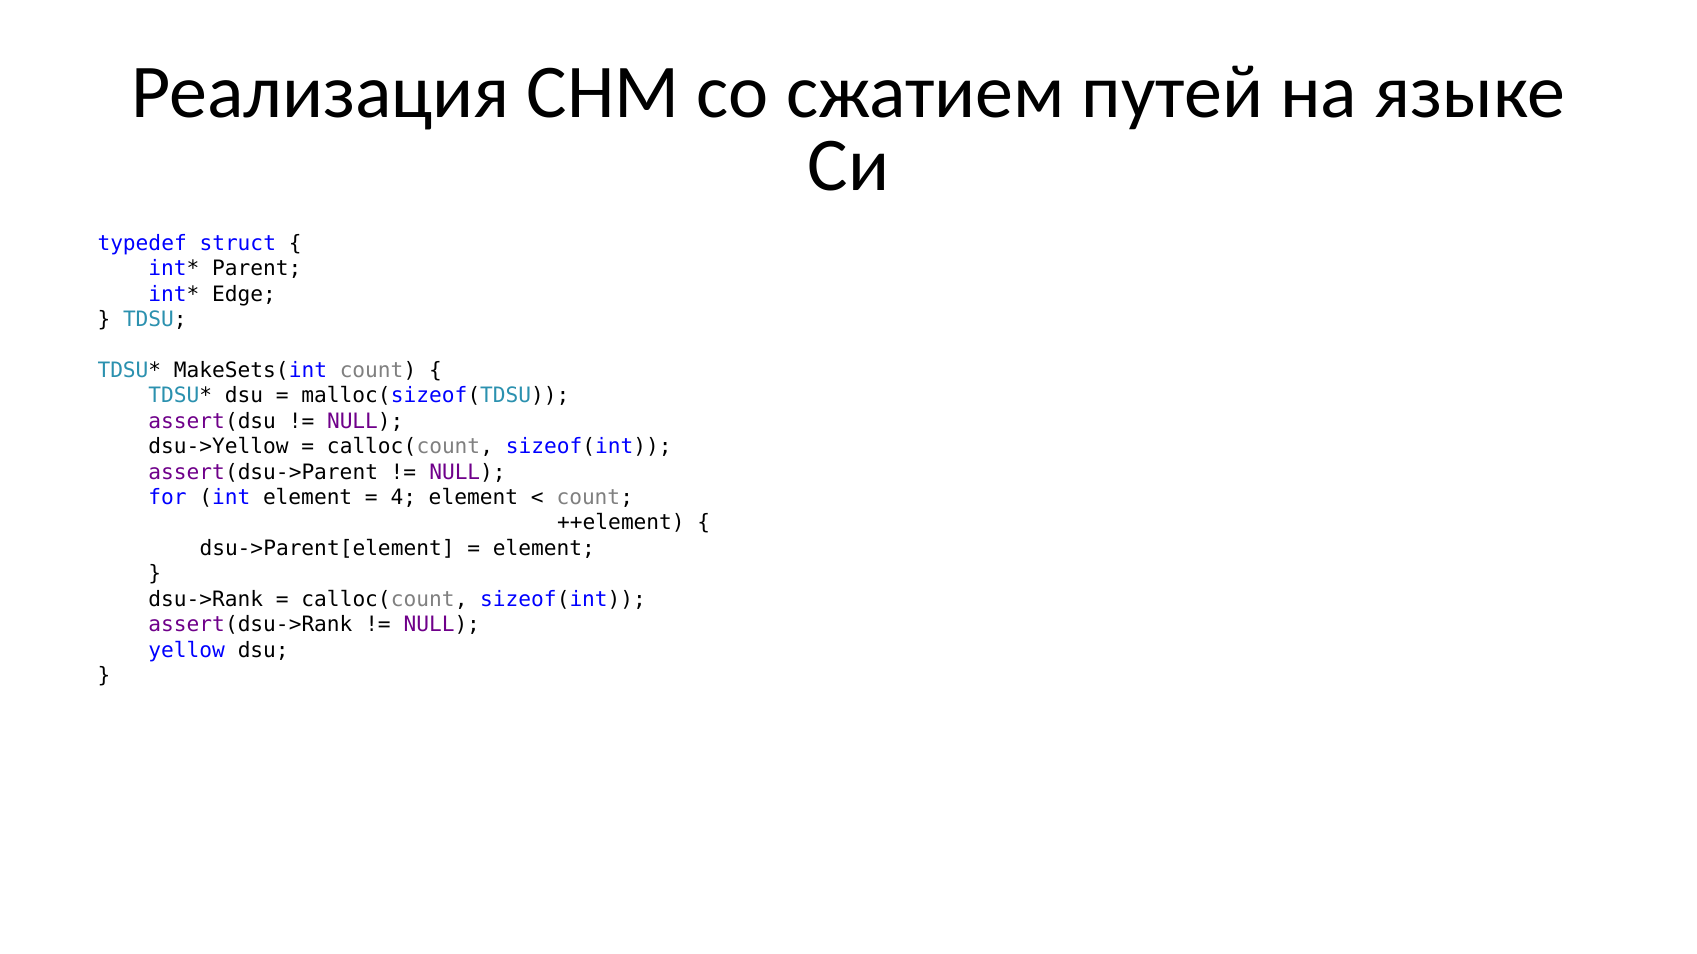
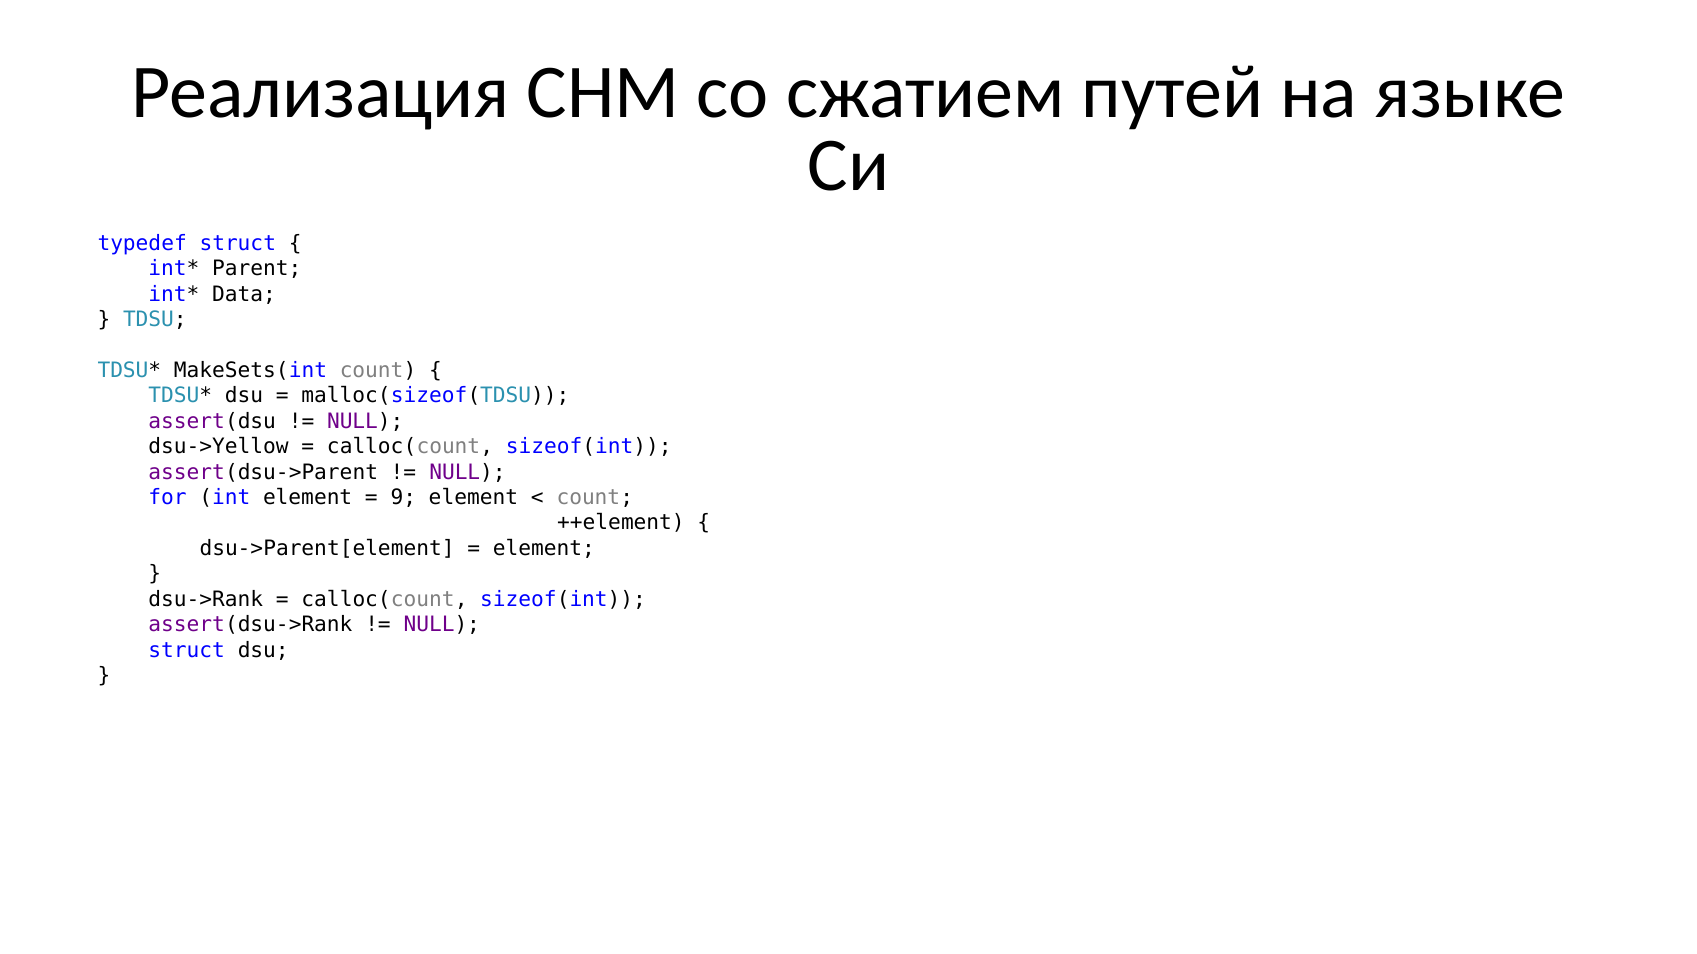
Edge: Edge -> Data (244, 294)
4: 4 -> 9 (403, 498)
yellow: yellow -> struct (187, 651)
